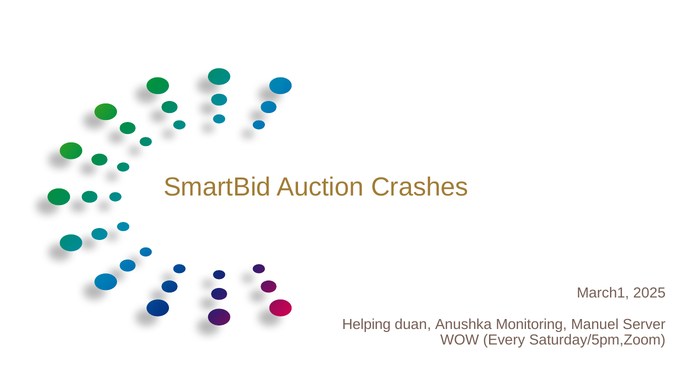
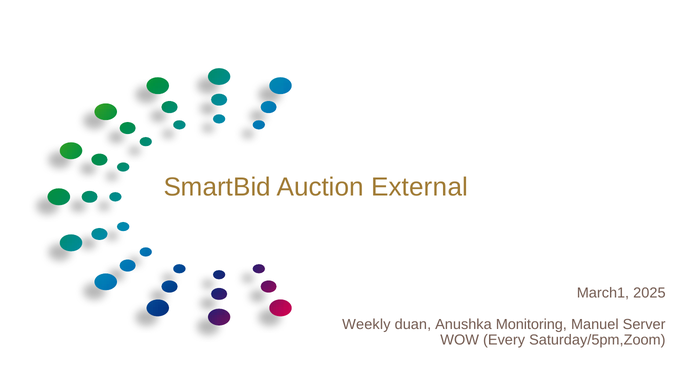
Crashes: Crashes -> External (420, 187)
Helping: Helping -> Weekly (366, 324)
